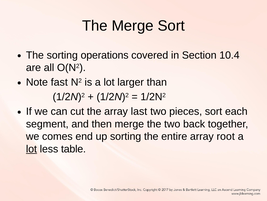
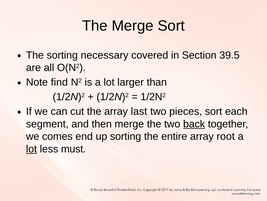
operations: operations -> necessary (105, 55)
10.4: 10.4 -> 39.5 (229, 55)
fast: fast -> find (59, 82)
back underline: none -> present (194, 124)
table: table -> must (73, 148)
